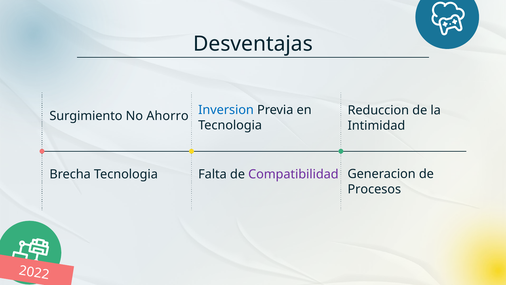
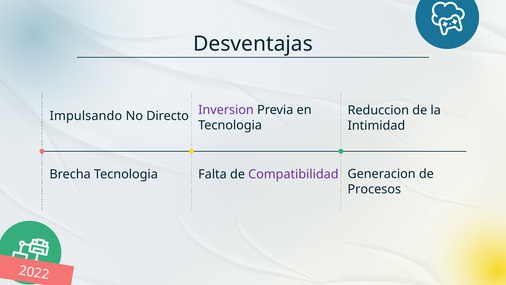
Inversion colour: blue -> purple (226, 110)
Surgimiento: Surgimiento -> Impulsando (86, 116)
Ahorro: Ahorro -> Directo (168, 116)
